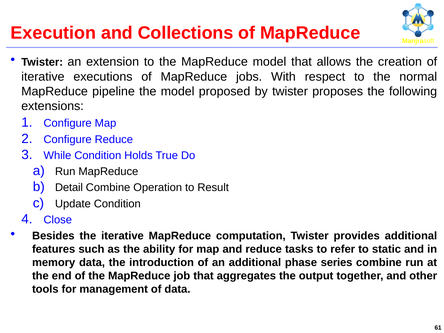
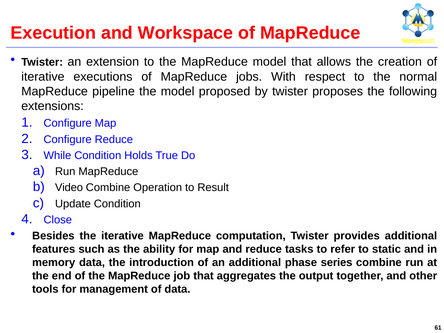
Collections: Collections -> Workspace (186, 33)
Detail: Detail -> Video (69, 188)
